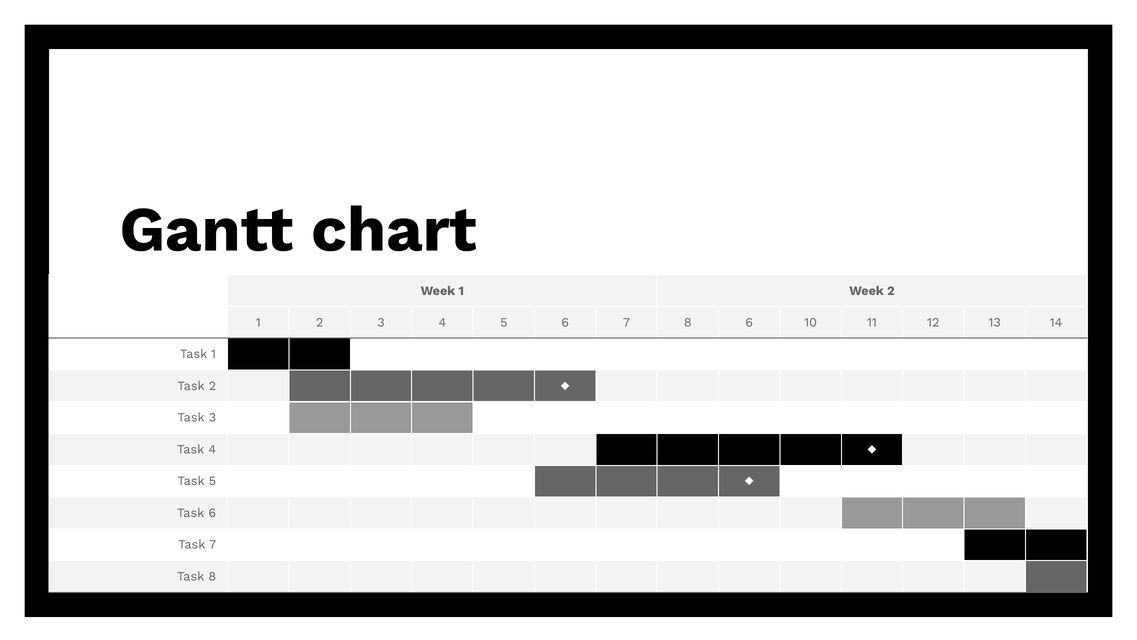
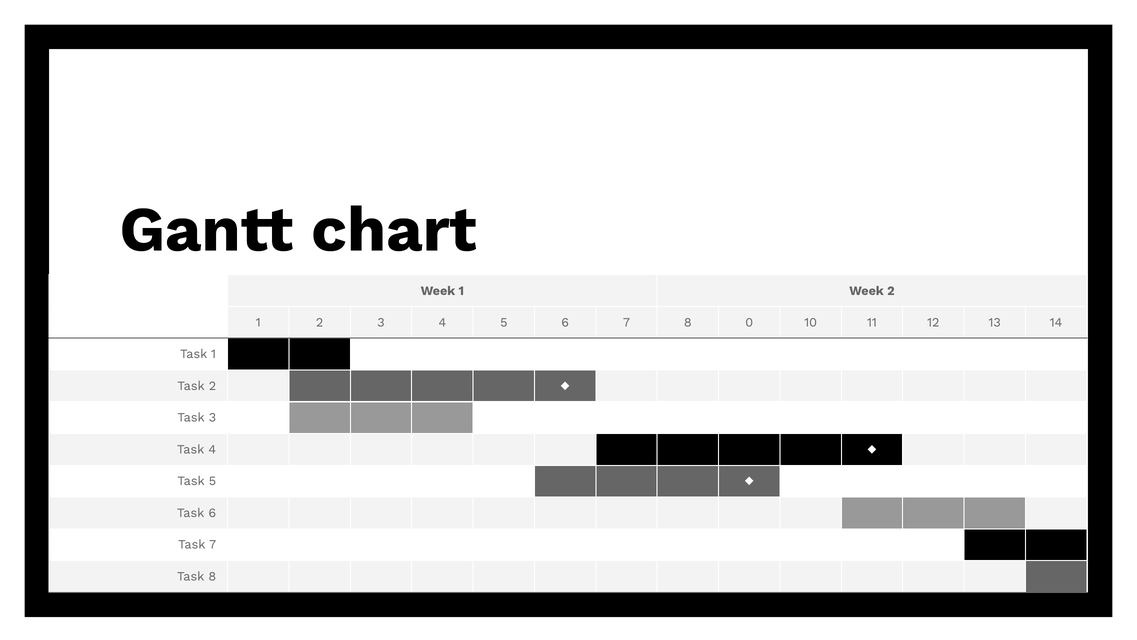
8 6: 6 -> 0 (749, 322)
